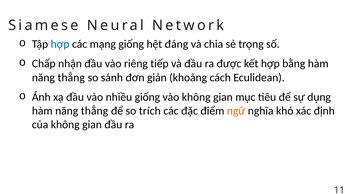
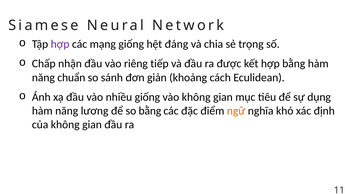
hợp colour: blue -> purple (60, 44)
thẳng: thẳng -> chuẩn (71, 77)
thẳng: thẳng -> lương (95, 111)
so trích: trích -> bằng (150, 111)
